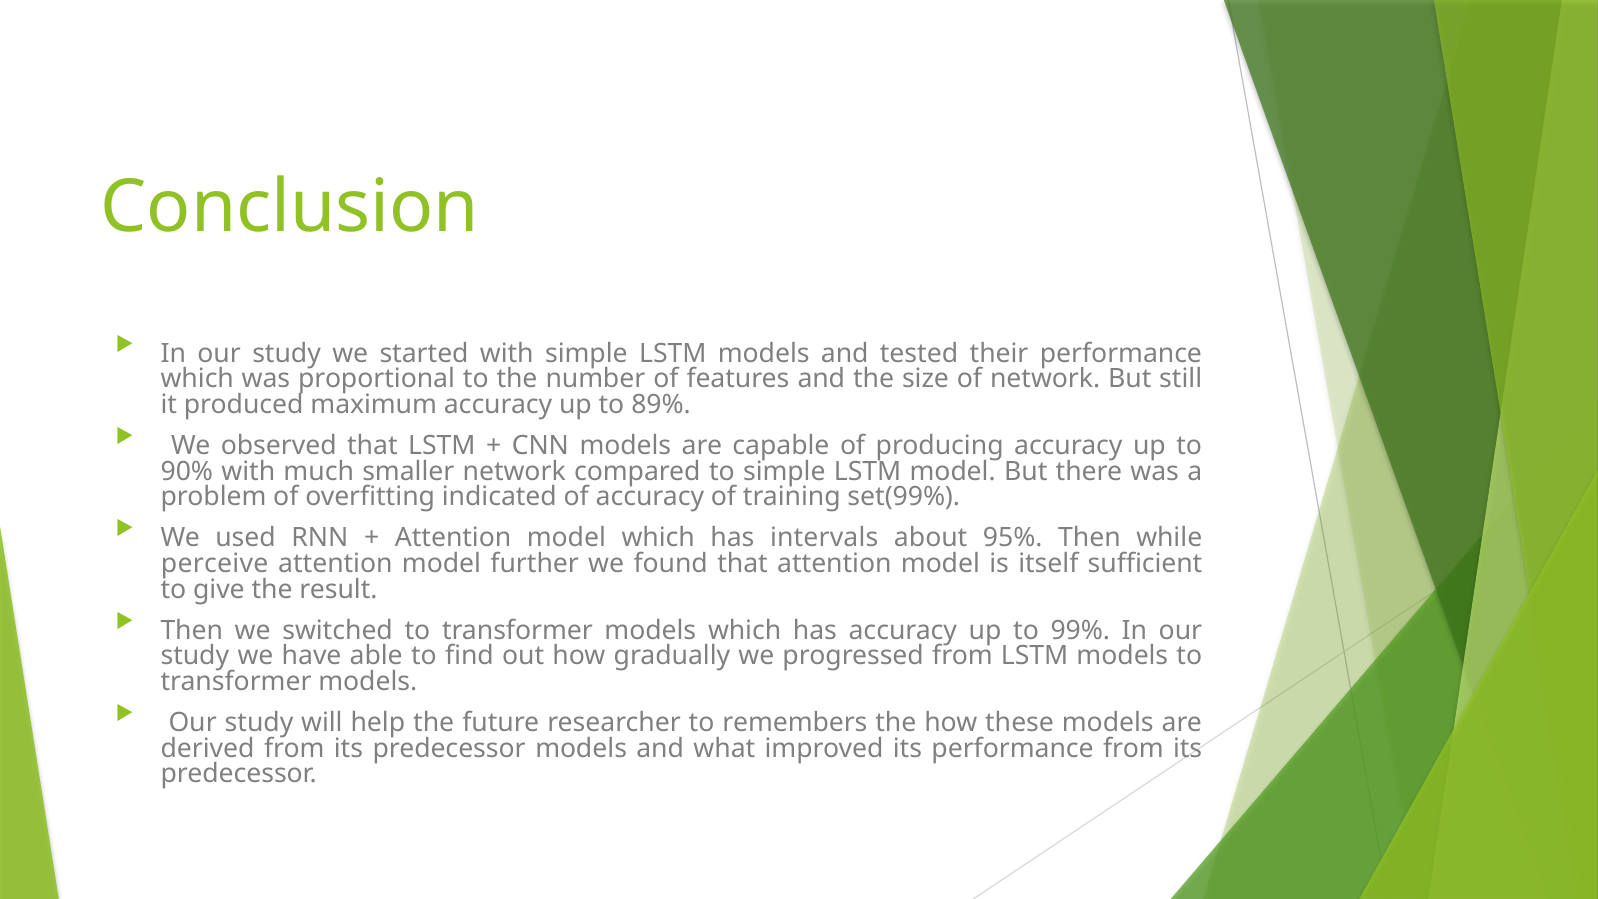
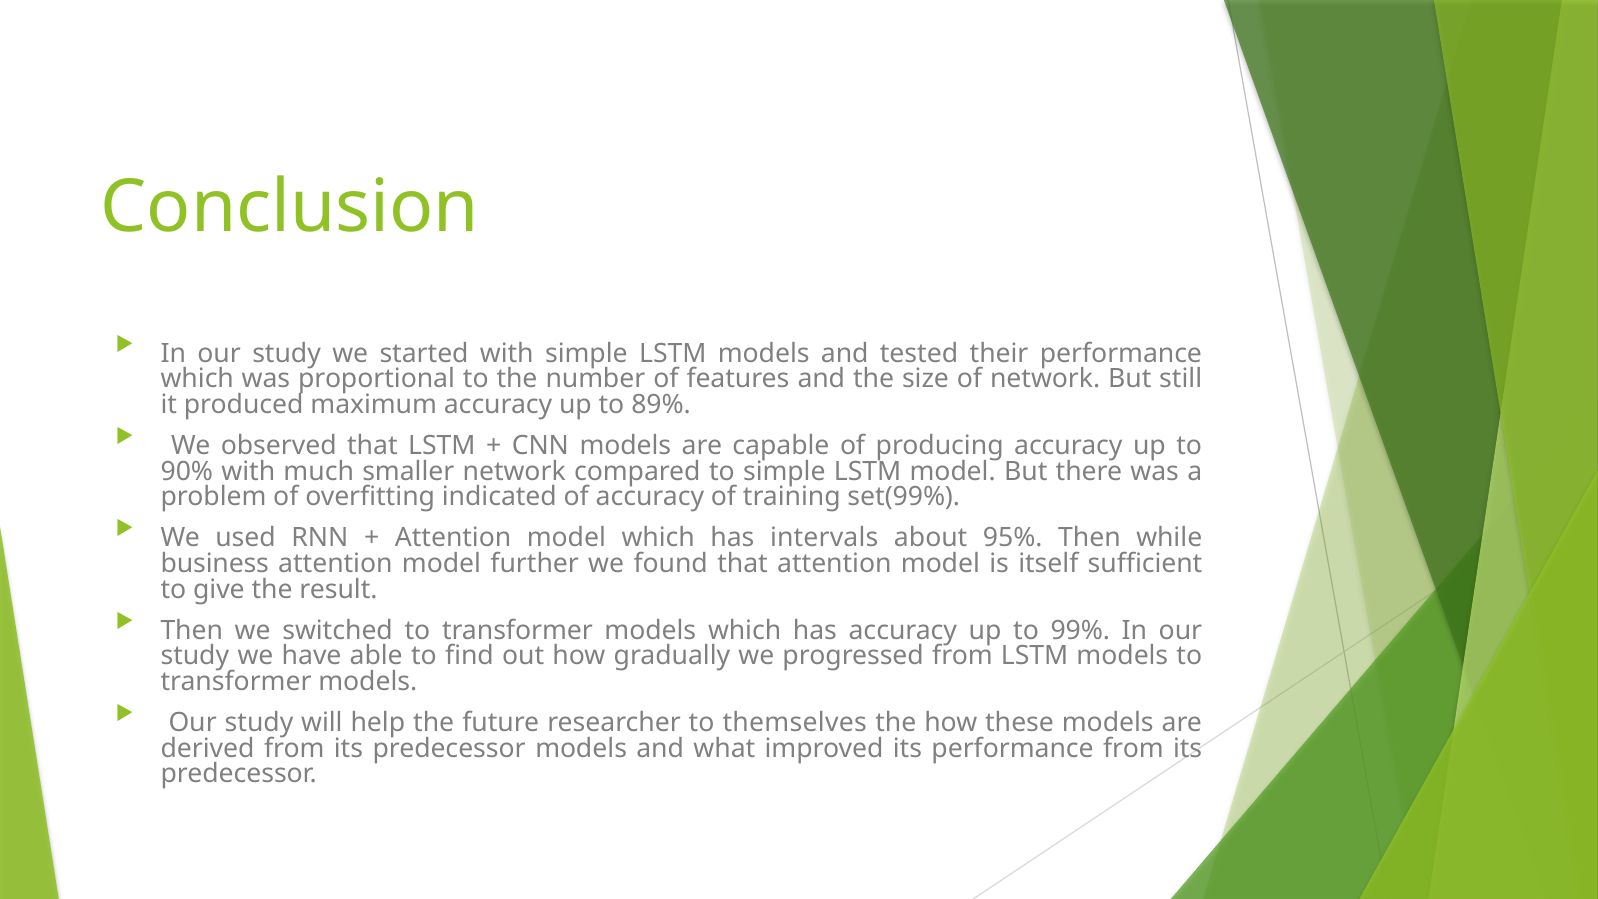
perceive: perceive -> business (215, 564)
remembers: remembers -> themselves (795, 723)
